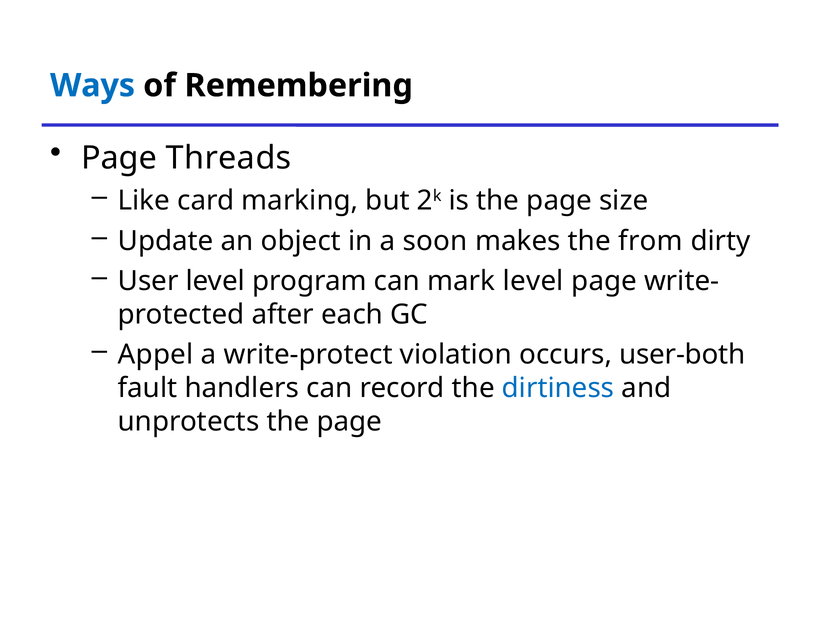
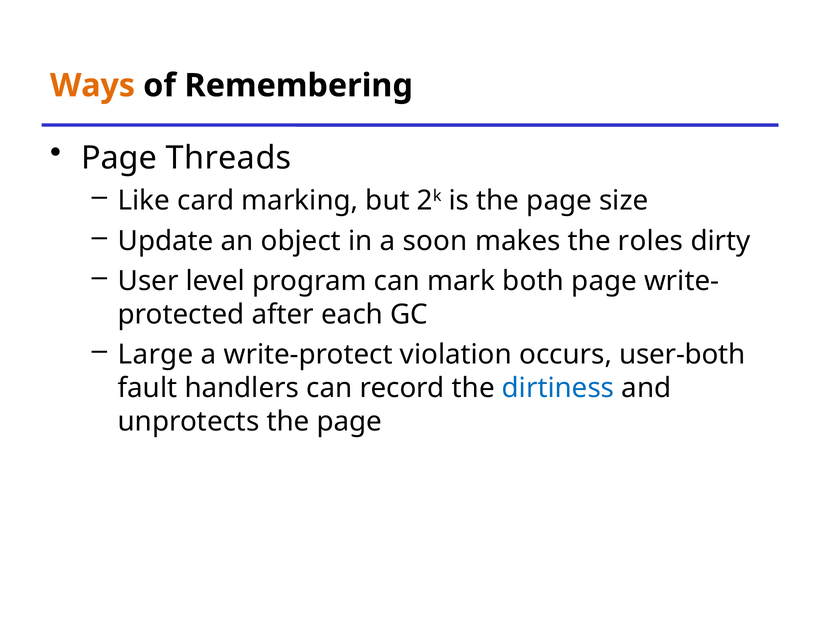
Ways colour: blue -> orange (93, 86)
from: from -> roles (651, 241)
mark level: level -> both (533, 281)
Appel: Appel -> Large (156, 355)
